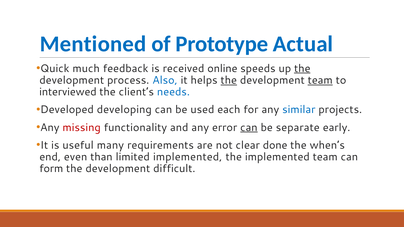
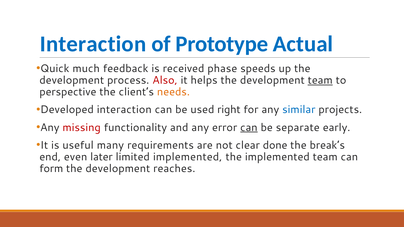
Mentioned: Mentioned -> Interaction (93, 44)
online: online -> phase (222, 69)
the underline: present -> none (302, 69)
Also colour: blue -> red (165, 80)
the underline: present -> none (229, 80)
interviewed: interviewed -> perspective (68, 92)
needs colour: blue -> orange (173, 92)
Developed developing: developing -> interaction (124, 110)
each: each -> right (229, 110)
when’s: when’s -> break’s (327, 145)
than: than -> later (101, 157)
difficult: difficult -> reaches (174, 169)
